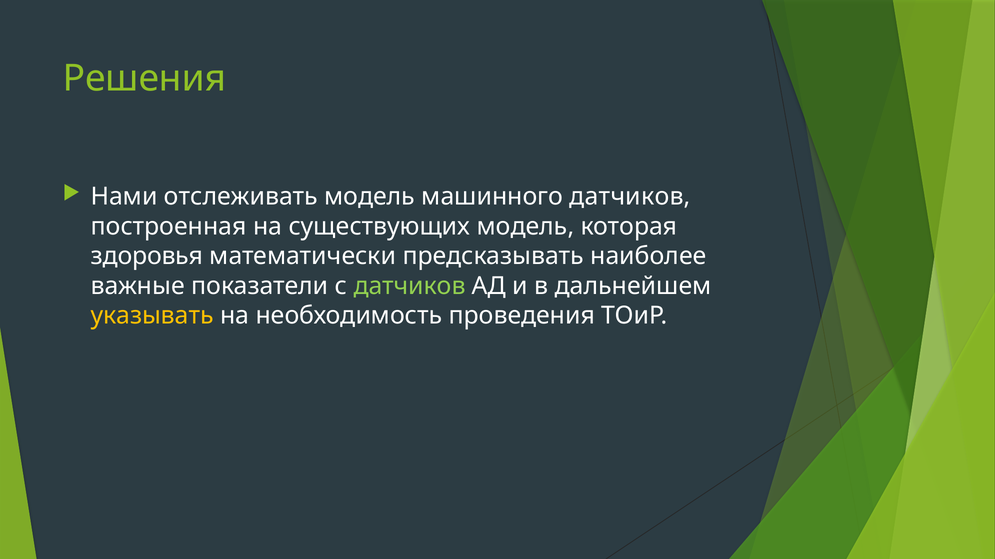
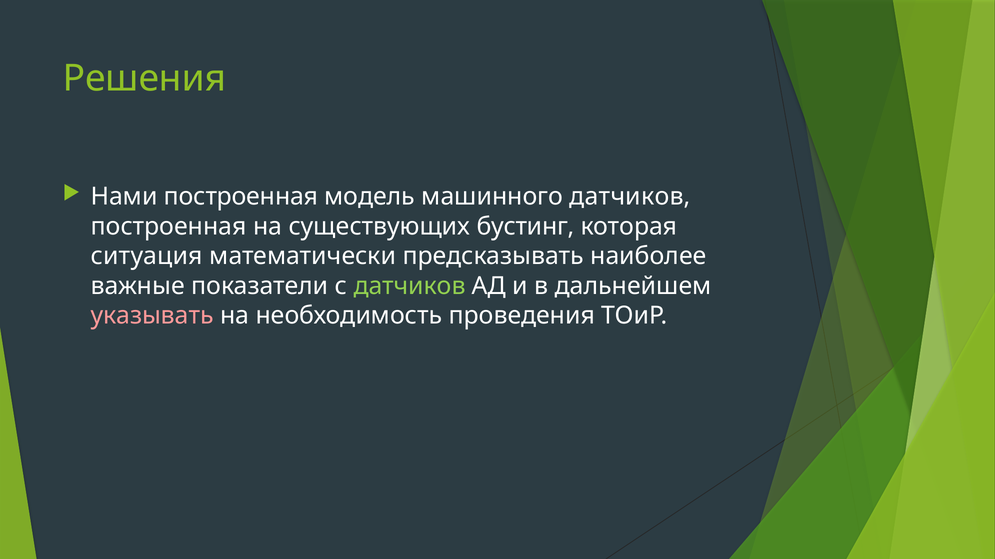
Нами отслеживать: отслеживать -> построенная (241, 197)
существующих модель: модель -> бустинг (526, 227)
здоровья: здоровья -> ситуация (147, 256)
указывать colour: yellow -> pink (152, 316)
